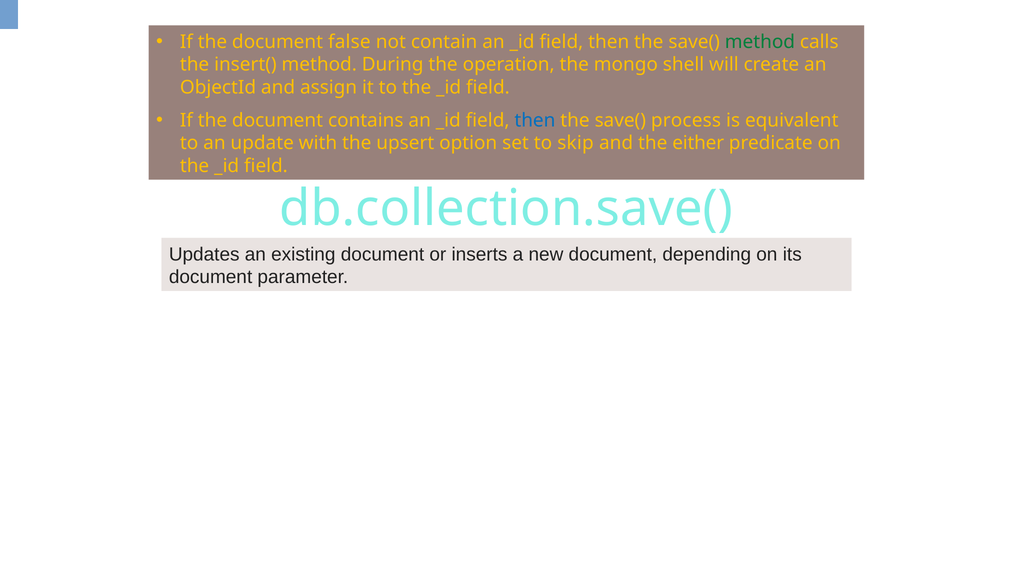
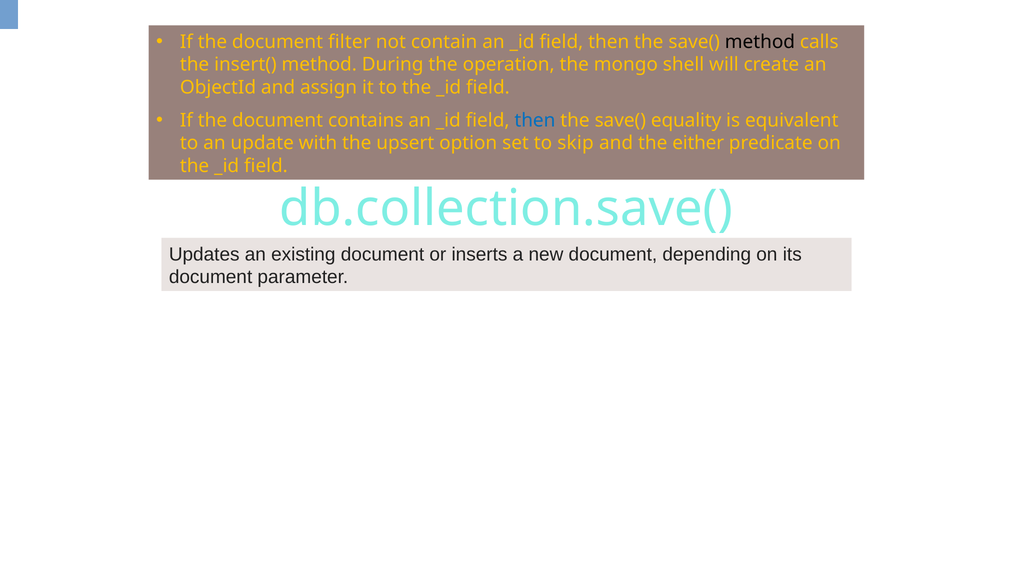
false: false -> filter (349, 42)
method colour: green -> black (760, 42)
process: process -> equality (686, 120)
